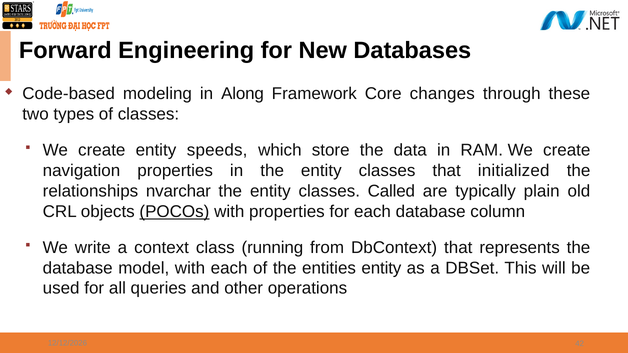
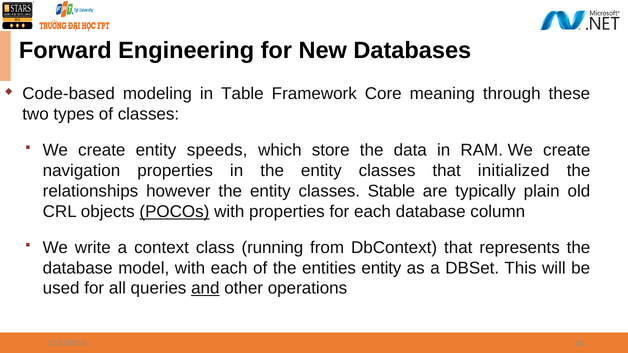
Along: Along -> Table (242, 94)
changes: changes -> meaning (442, 94)
nvarchar: nvarchar -> however (178, 191)
Called: Called -> Stable (391, 191)
and underline: none -> present (205, 289)
